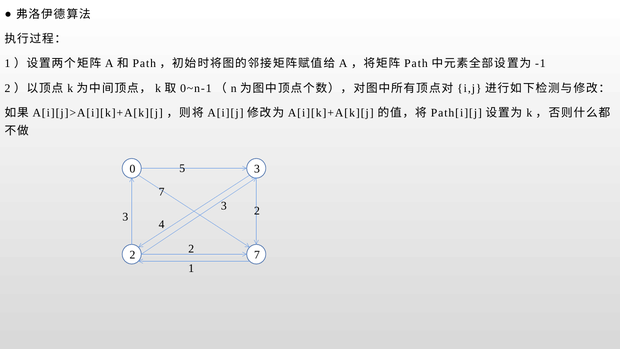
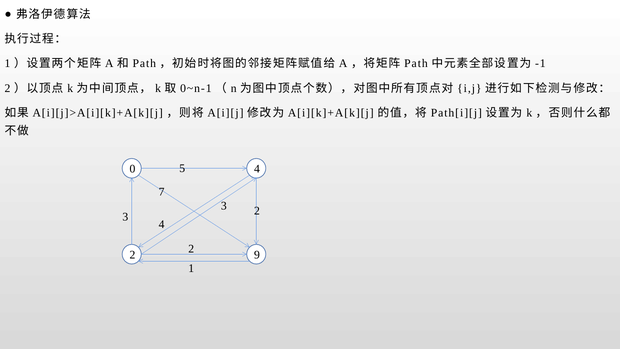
0 3: 3 -> 4 (257, 169)
2 7: 7 -> 9 (257, 255)
